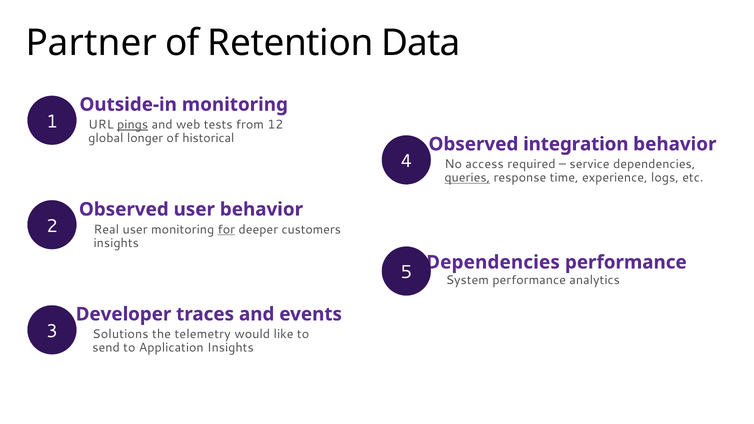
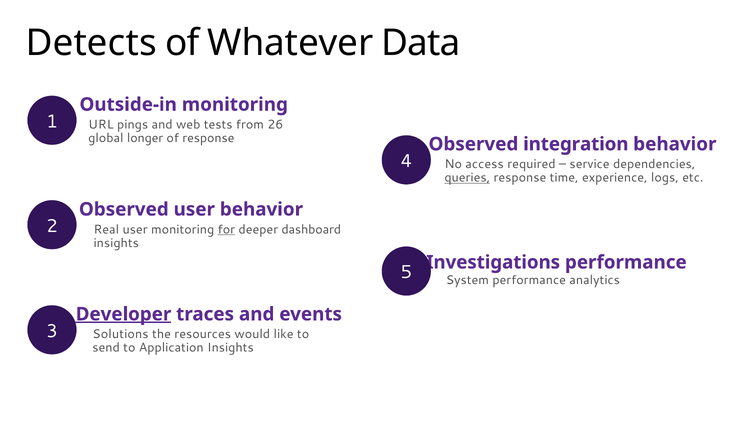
Partner: Partner -> Detects (91, 43)
Retention: Retention -> Whatever (290, 43)
pings underline: present -> none (133, 125)
12: 12 -> 26 (275, 125)
of historical: historical -> response (208, 138)
customers: customers -> dashboard (311, 230)
Dependencies: Dependencies -> Investigations (493, 262)
Developer underline: none -> present (123, 314)
telemetry: telemetry -> resources (203, 334)
